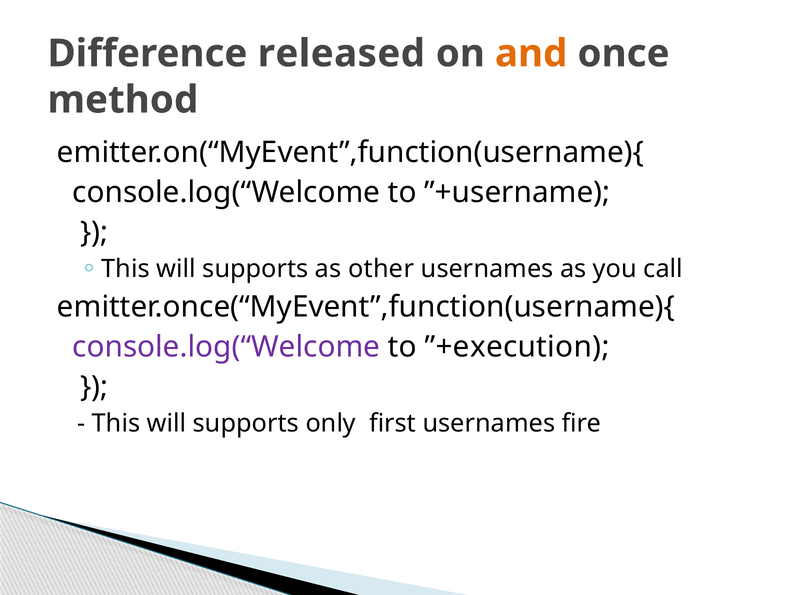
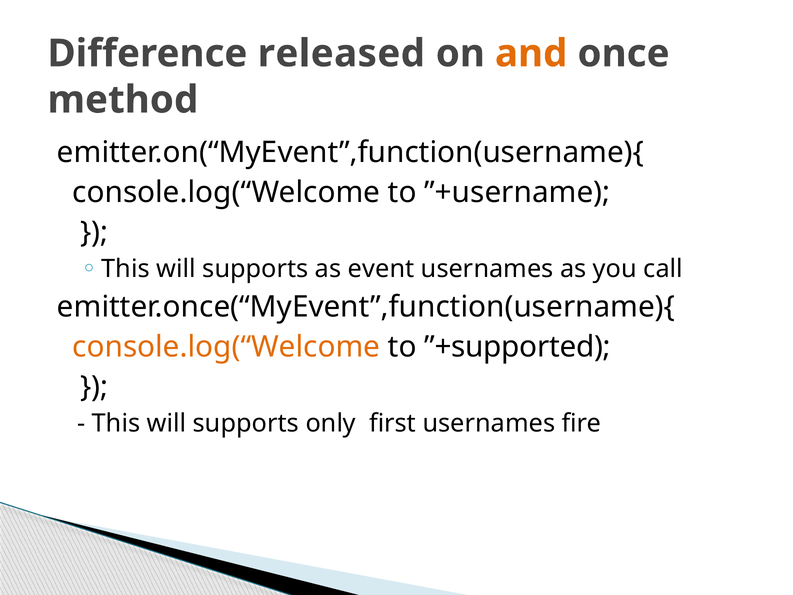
other: other -> event (381, 269)
console.log(“Welcome colour: purple -> orange (226, 347)
”+execution: ”+execution -> ”+supported (517, 347)
